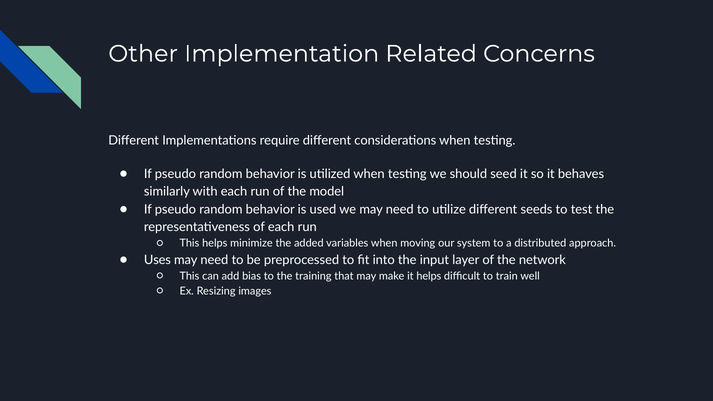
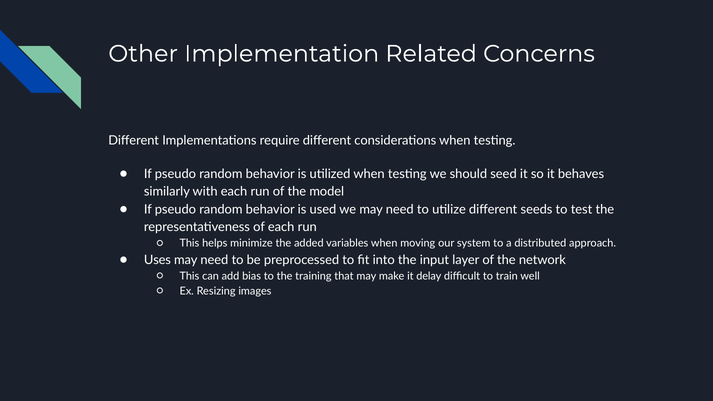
it helps: helps -> delay (429, 276)
